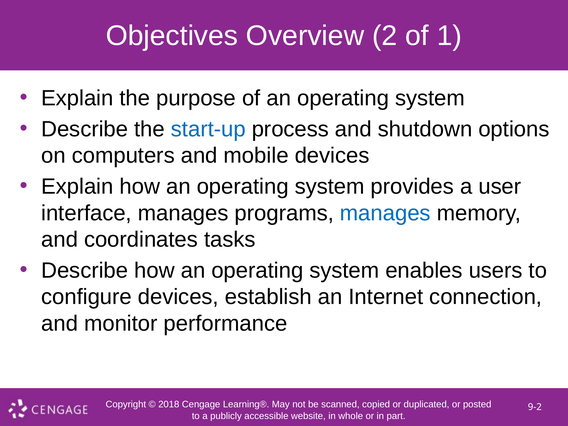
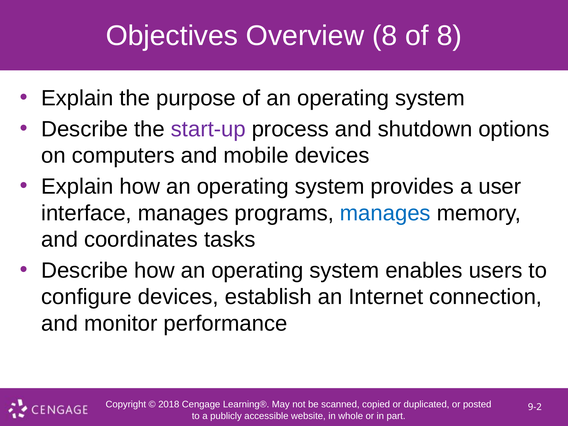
Overview 2: 2 -> 8 (385, 36)
of 1: 1 -> 8 (449, 36)
start-up colour: blue -> purple (208, 129)
